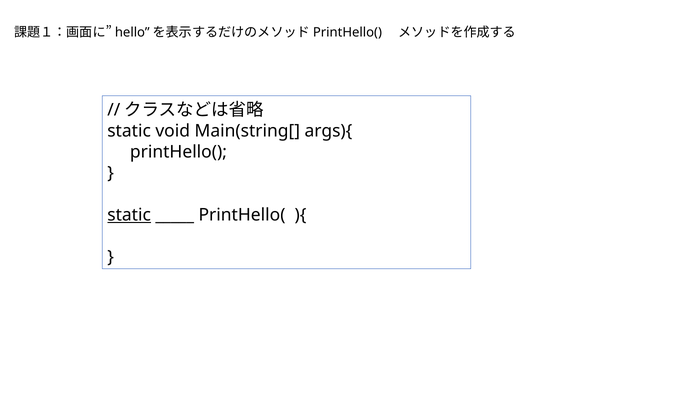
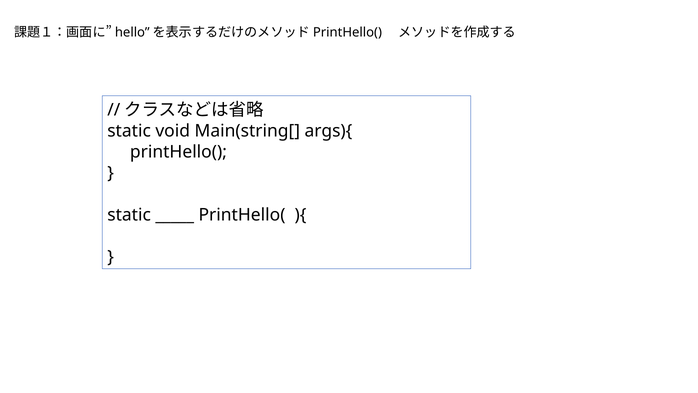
static underline: present -> none (129, 215)
